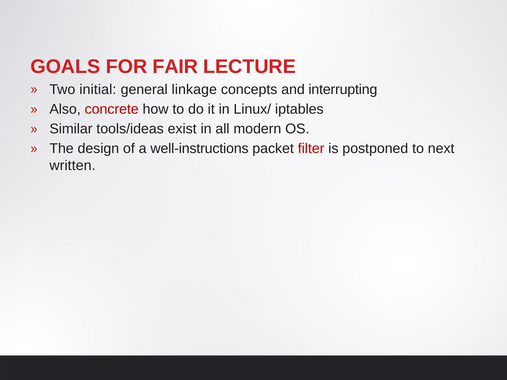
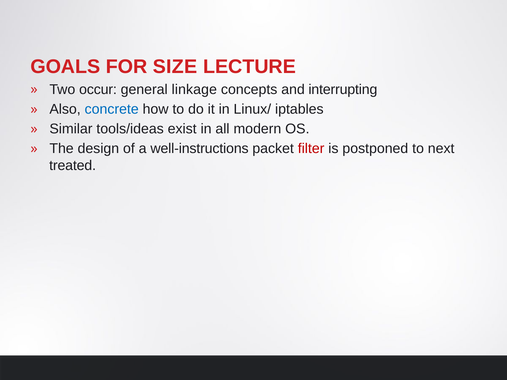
FAIR: FAIR -> SIZE (175, 67)
initial: initial -> occur (98, 90)
concrete colour: red -> blue (112, 109)
written: written -> treated (73, 166)
